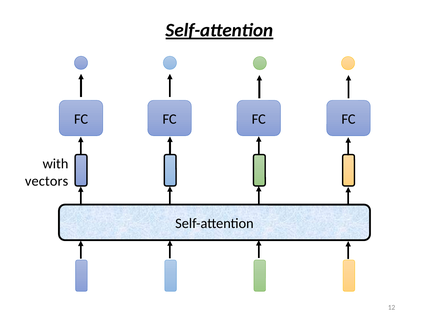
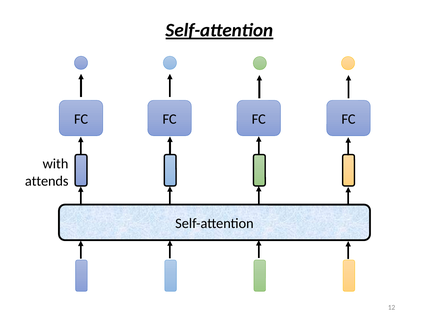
vectors: vectors -> attends (47, 181)
